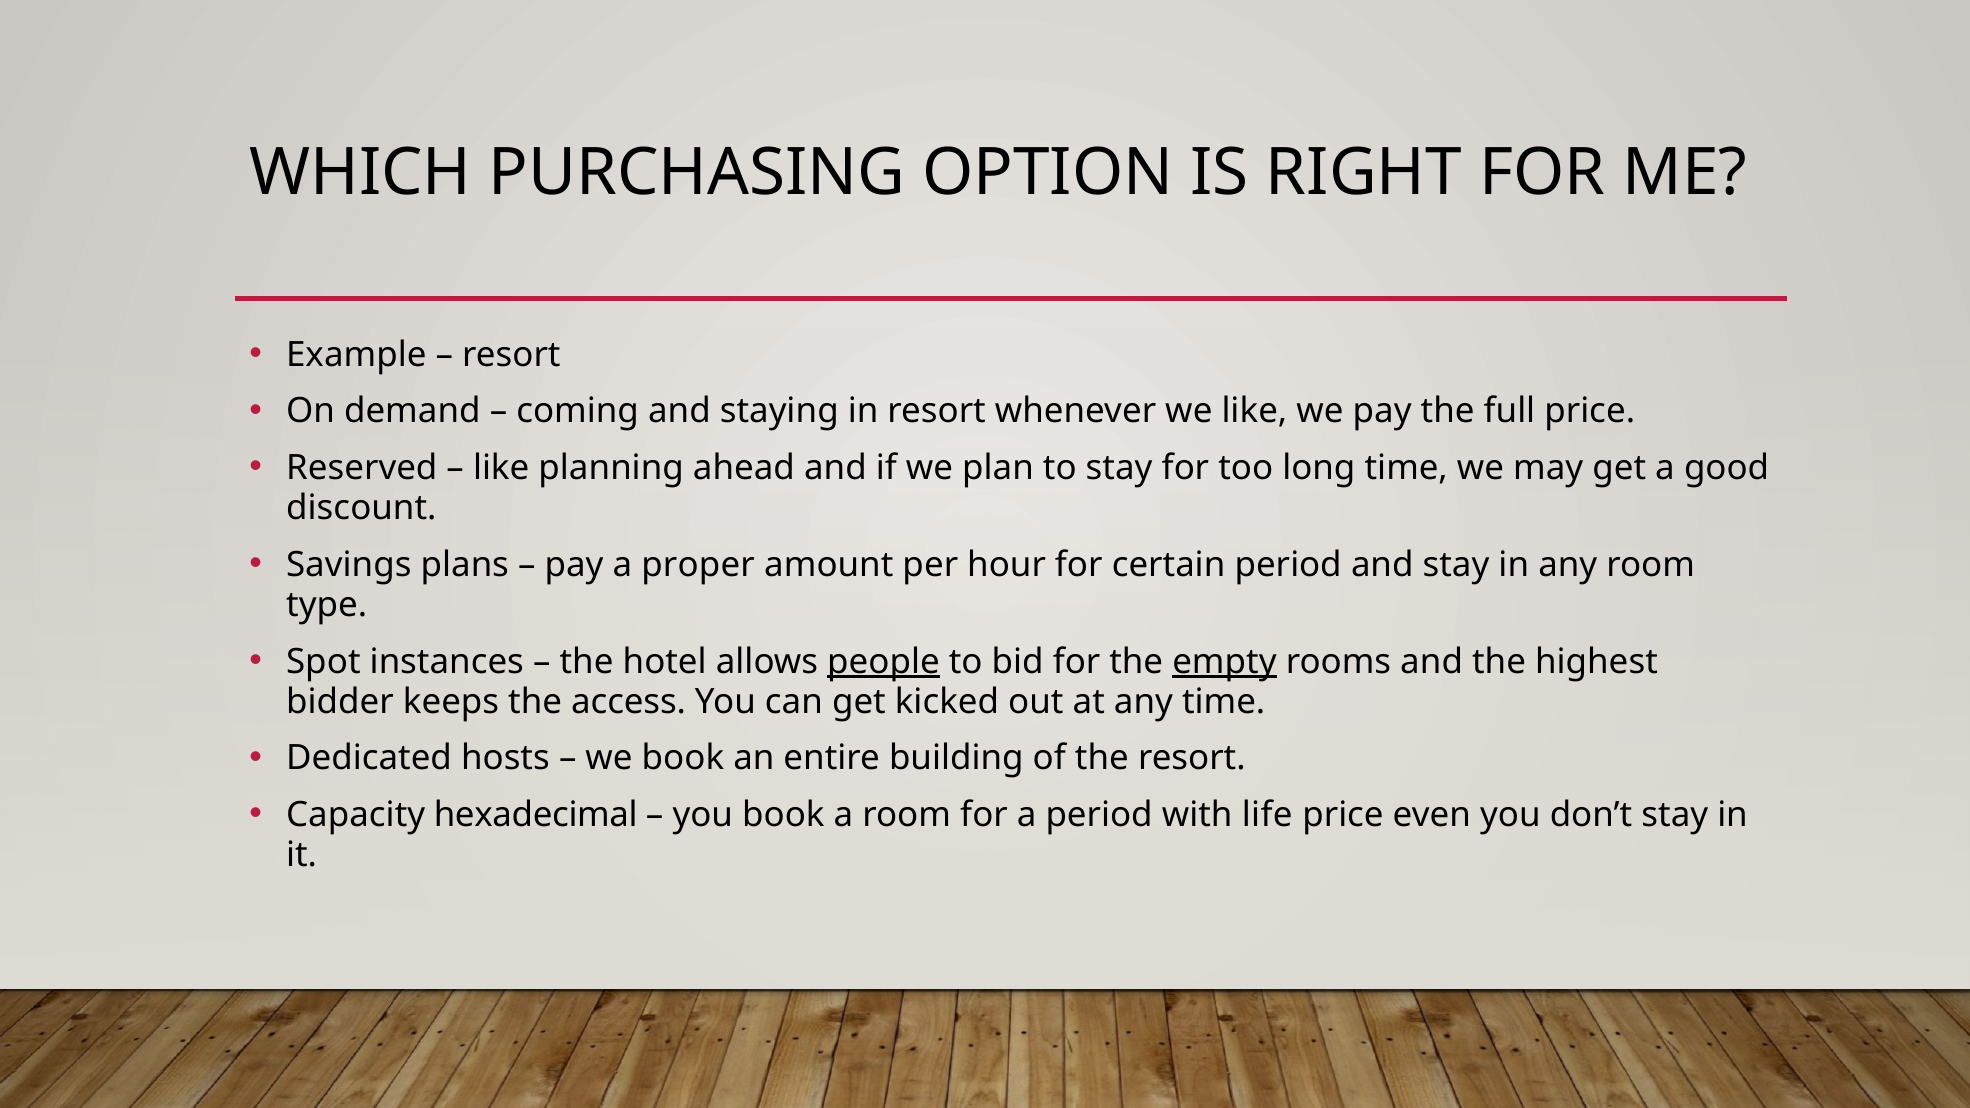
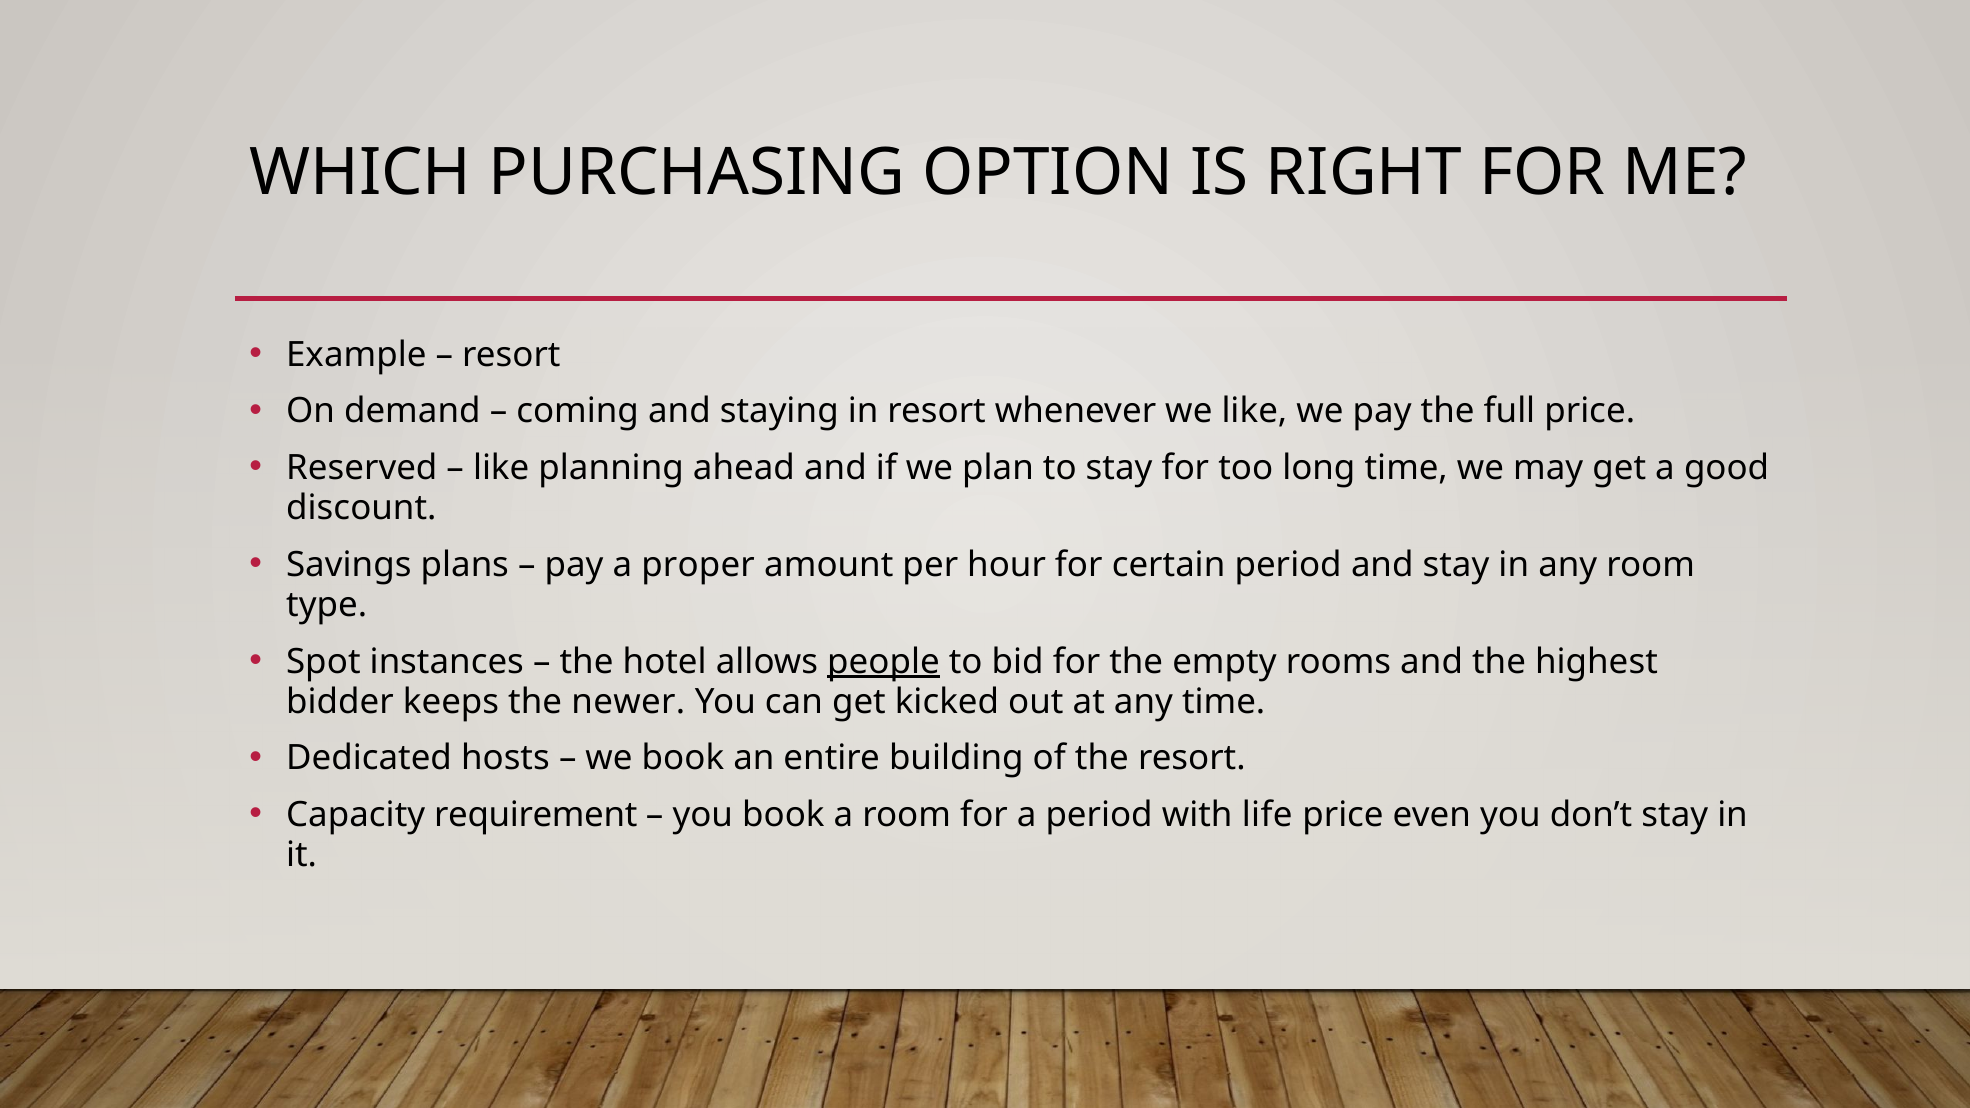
empty underline: present -> none (1224, 662)
access: access -> newer (628, 702)
hexadecimal: hexadecimal -> requirement (536, 815)
